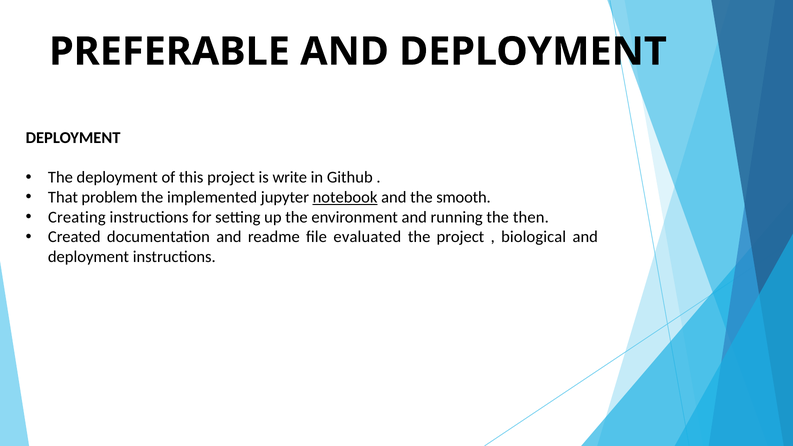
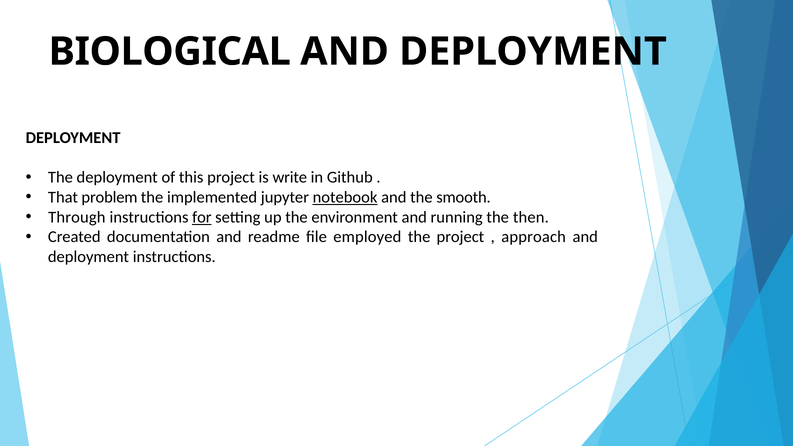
PREFERABLE: PREFERABLE -> BIOLOGICAL (170, 52)
Creating: Creating -> Through (77, 217)
for underline: none -> present (202, 217)
evaluated: evaluated -> employed (367, 237)
biological: biological -> approach (534, 237)
